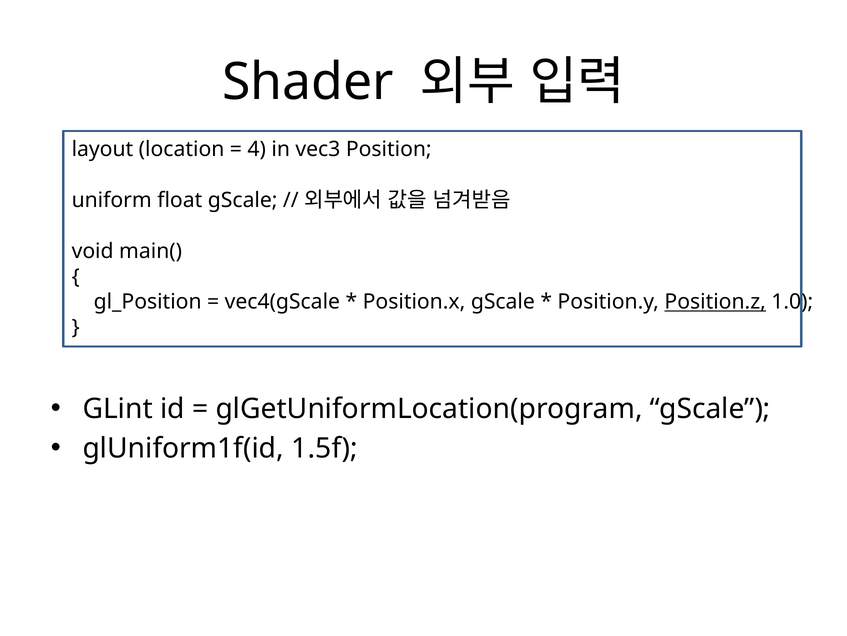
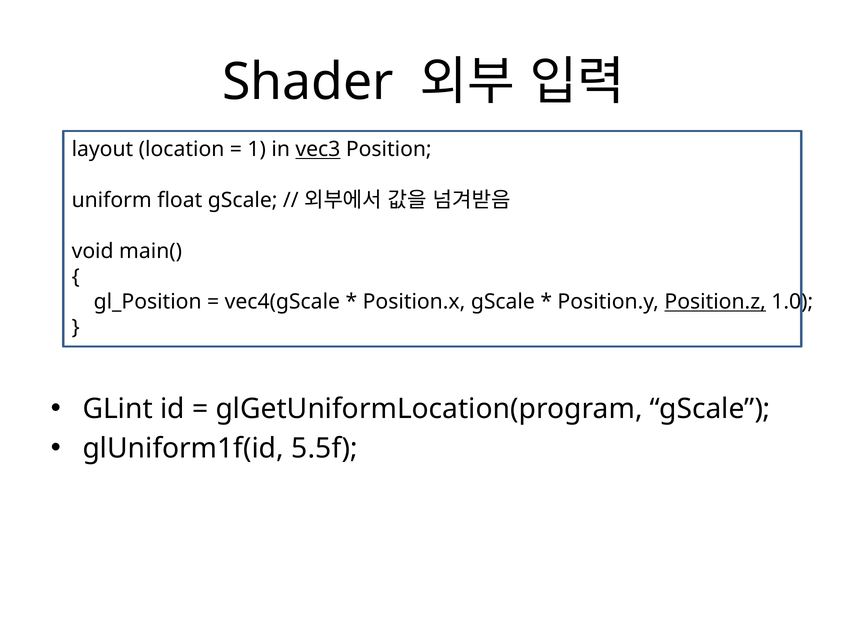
4: 4 -> 1 (257, 149)
vec3 underline: none -> present (318, 149)
1.5f: 1.5f -> 5.5f (324, 448)
